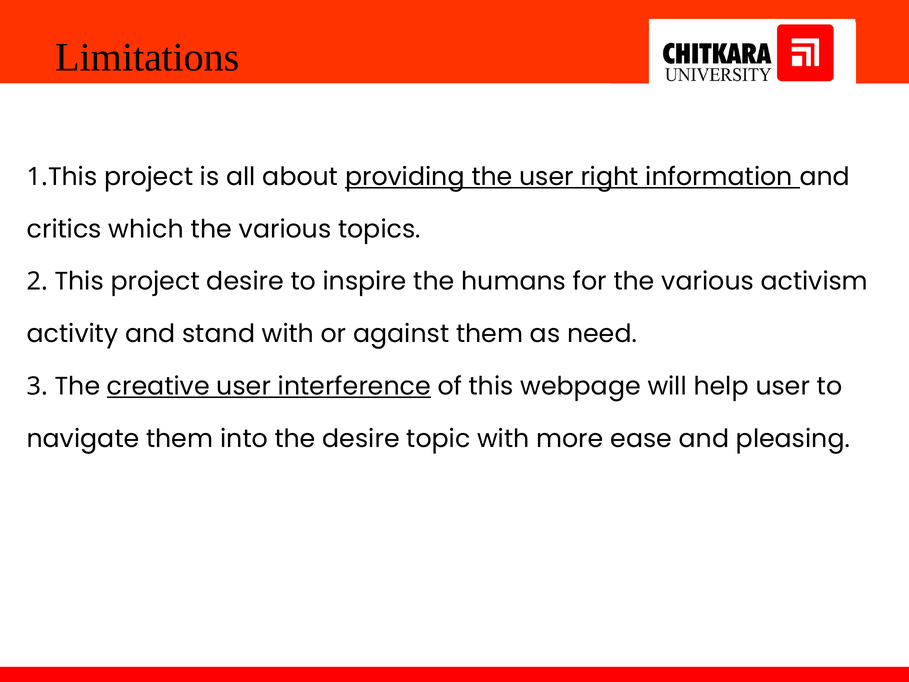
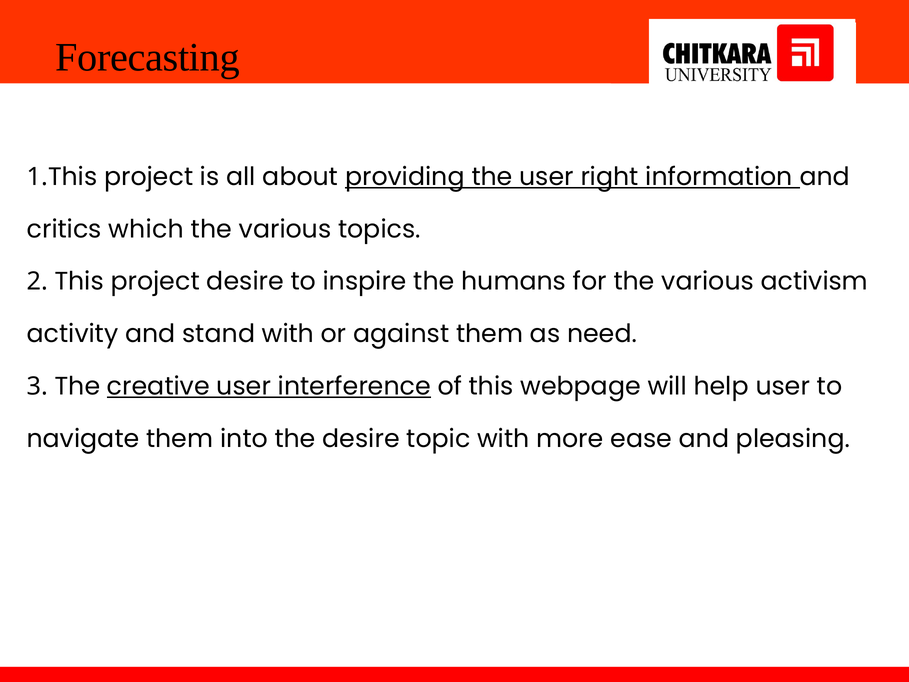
Limitations: Limitations -> Forecasting (148, 57)
